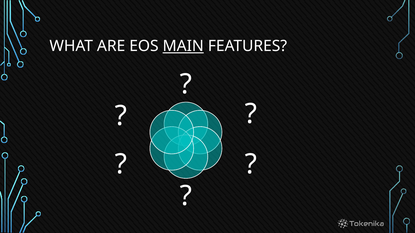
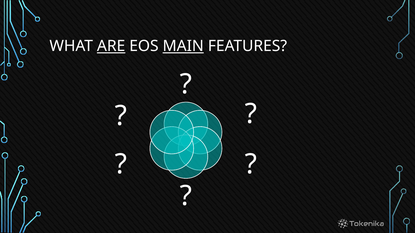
ARE underline: none -> present (111, 46)
